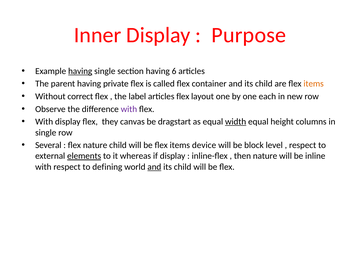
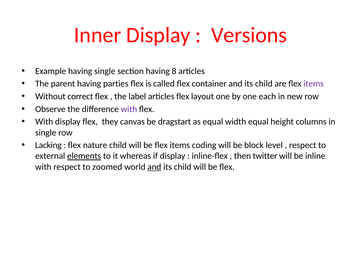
Purpose: Purpose -> Versions (249, 35)
having underline: present -> none (80, 71)
6: 6 -> 8 (174, 71)
private: private -> parties (116, 84)
items colour: orange -> purple (314, 84)
width underline: present -> none (236, 122)
Several: Several -> Lacking (48, 145)
device: device -> coding (204, 145)
then nature: nature -> twitter (265, 156)
defining: defining -> zoomed (107, 167)
